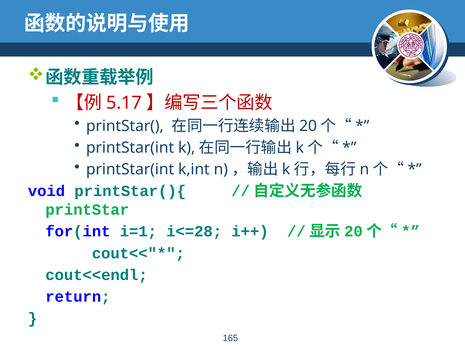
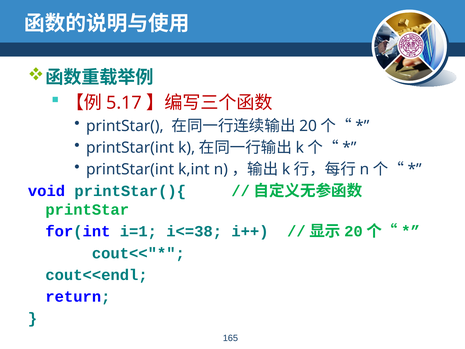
i<=28: i<=28 -> i<=38 (194, 231)
